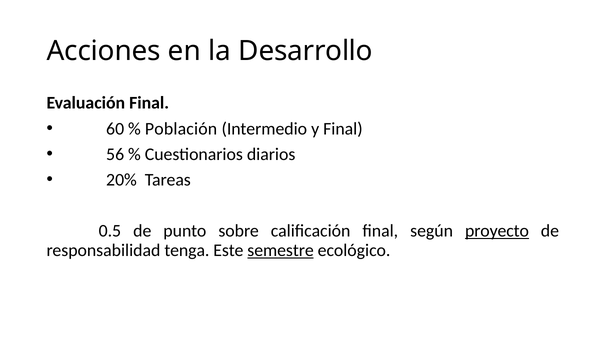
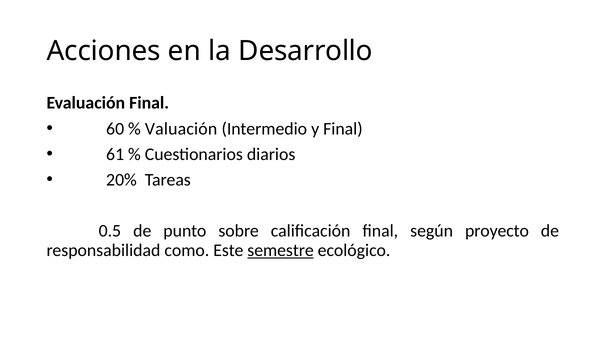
Población: Población -> Valuación (181, 129)
56: 56 -> 61 (115, 154)
proyecto underline: present -> none (497, 231)
tenga: tenga -> como (187, 250)
